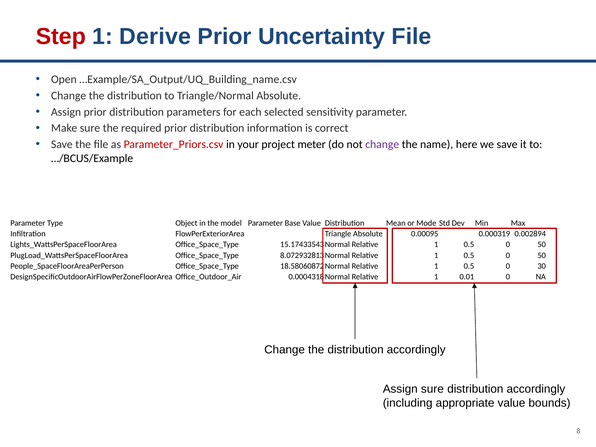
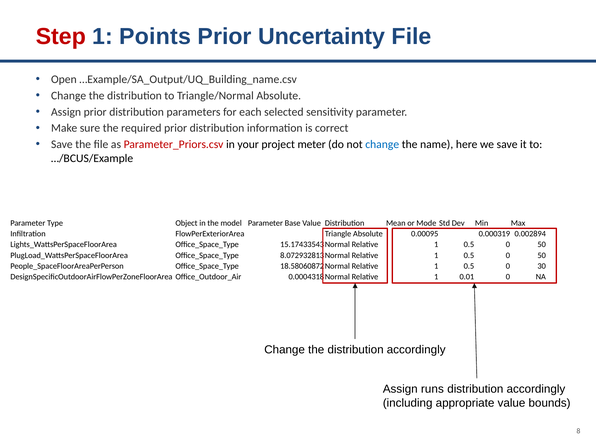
Derive: Derive -> Points (155, 36)
change colour: purple -> blue (382, 144)
Assign sure: sure -> runs (432, 389)
